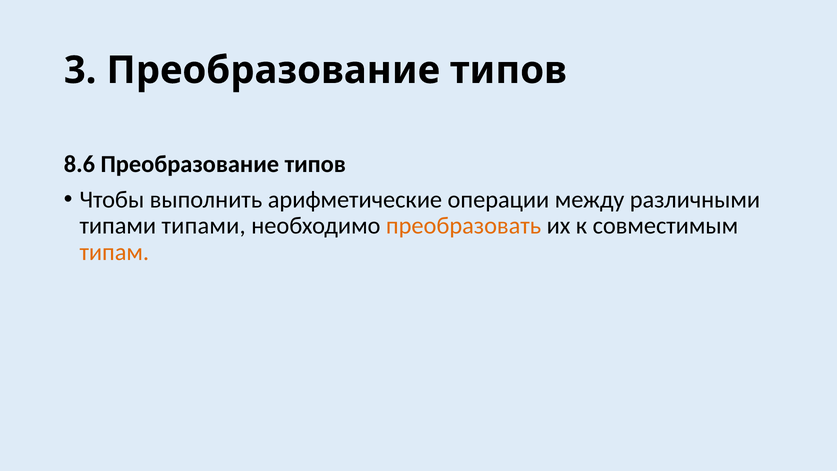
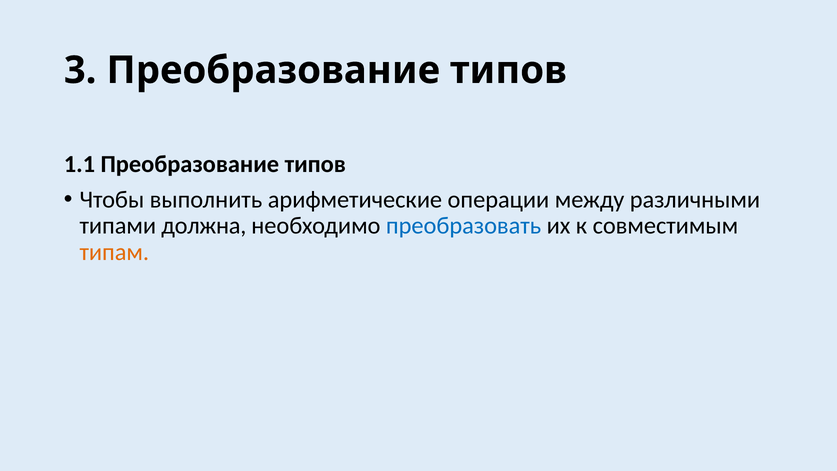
8.6: 8.6 -> 1.1 (79, 164)
типами типами: типами -> должна (204, 226)
преобразовать colour: orange -> blue (464, 226)
